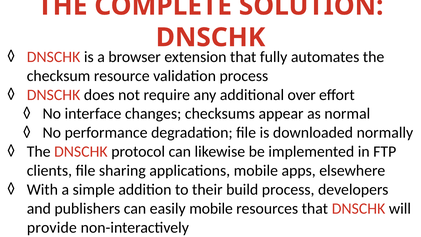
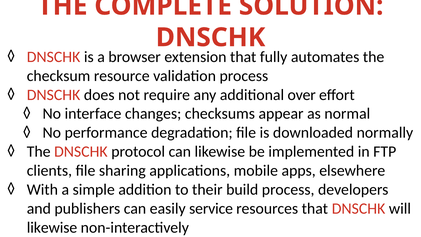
easily mobile: mobile -> service (211, 208)
provide: provide -> likewise (52, 227)
